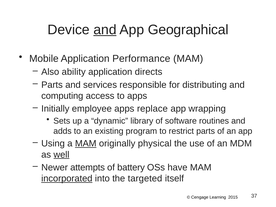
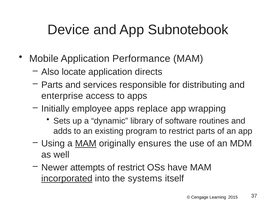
and underline: present -> none (105, 30)
Geographical: Geographical -> Subnotebook (188, 30)
ability: ability -> locate (74, 72)
computing: computing -> enterprise (62, 96)
physical: physical -> ensures (155, 144)
well underline: present -> none (61, 155)
of battery: battery -> restrict (131, 167)
targeted: targeted -> systems (145, 178)
